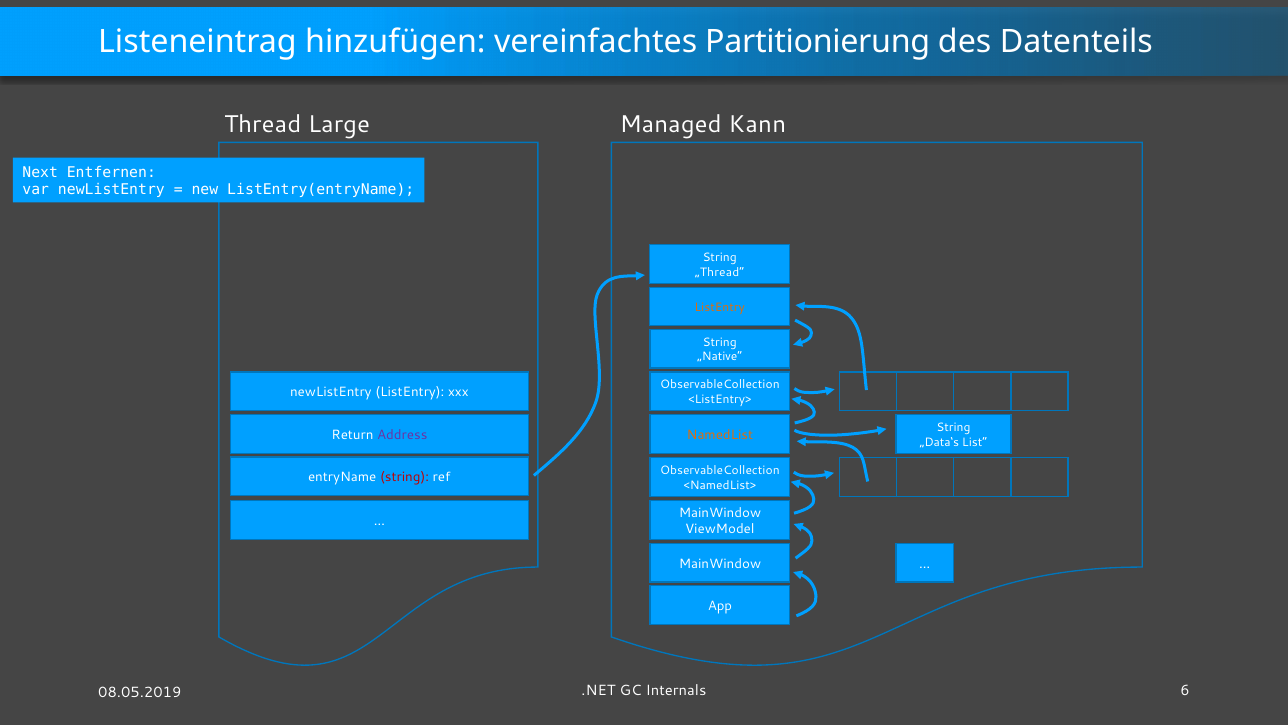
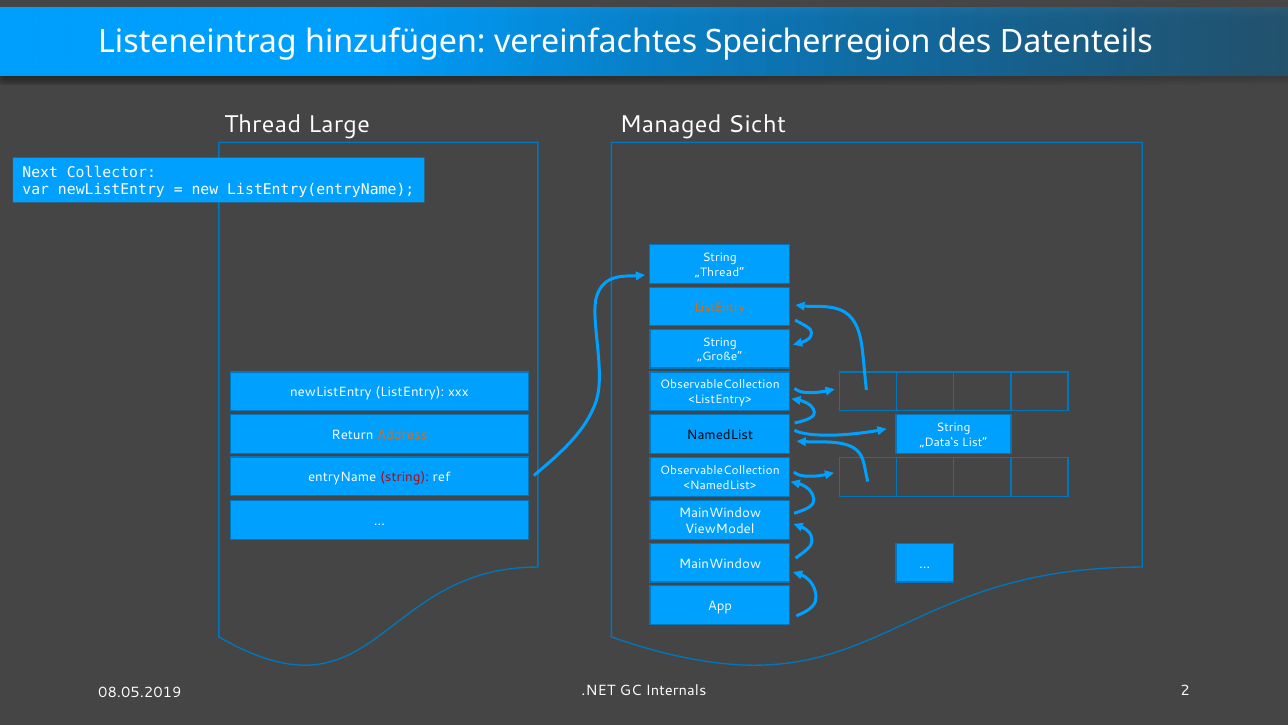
Partitionierung: Partitionierung -> Speicherregion (818, 42)
Kann: Kann -> Sicht (757, 124)
Entfernen: Entfernen -> Collector (111, 172)
„Native“: „Native“ -> „Große“ (720, 357)
Address colour: purple -> orange (402, 435)
NamedList colour: orange -> black (720, 435)
6: 6 -> 2 (1185, 690)
